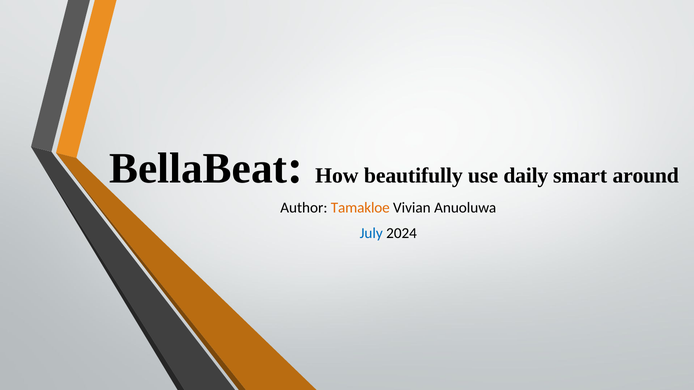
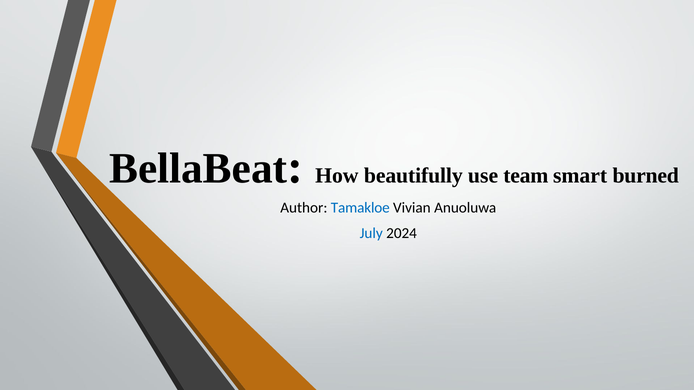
daily: daily -> team (526, 176)
around: around -> burned (646, 176)
Tamakloe colour: orange -> blue (360, 208)
